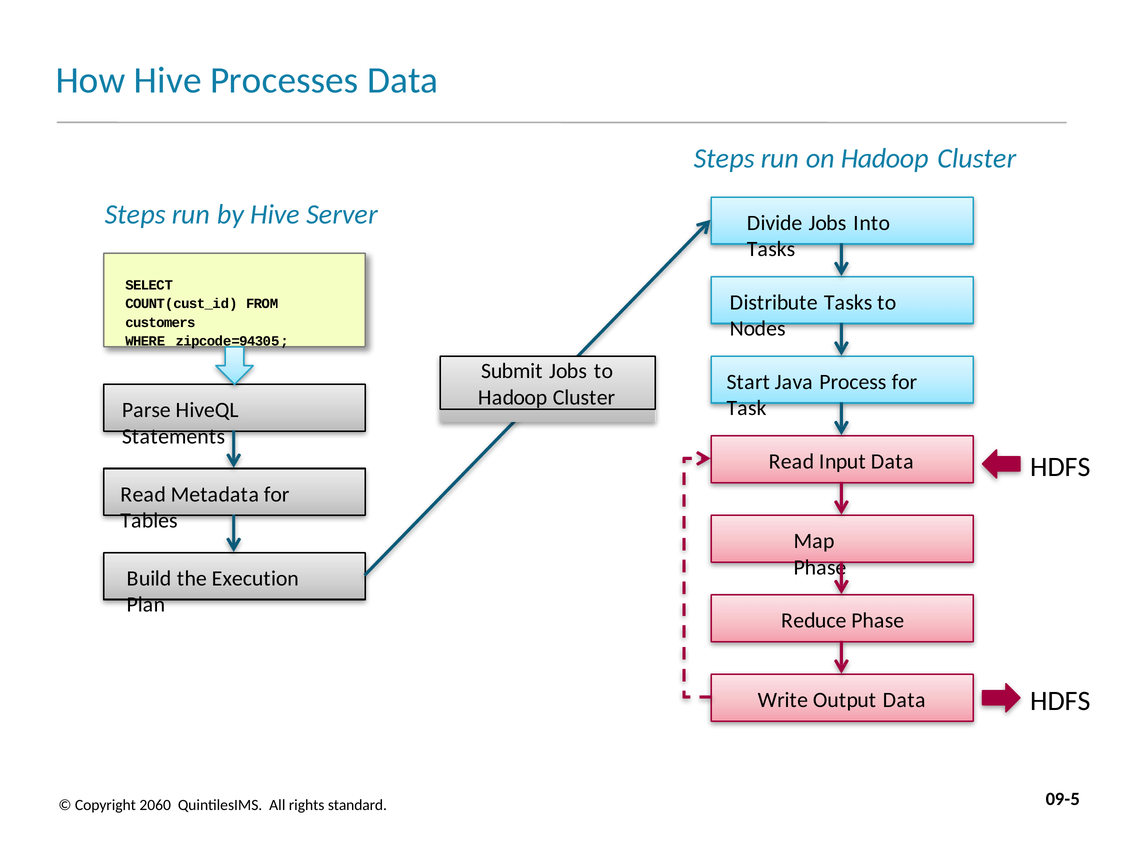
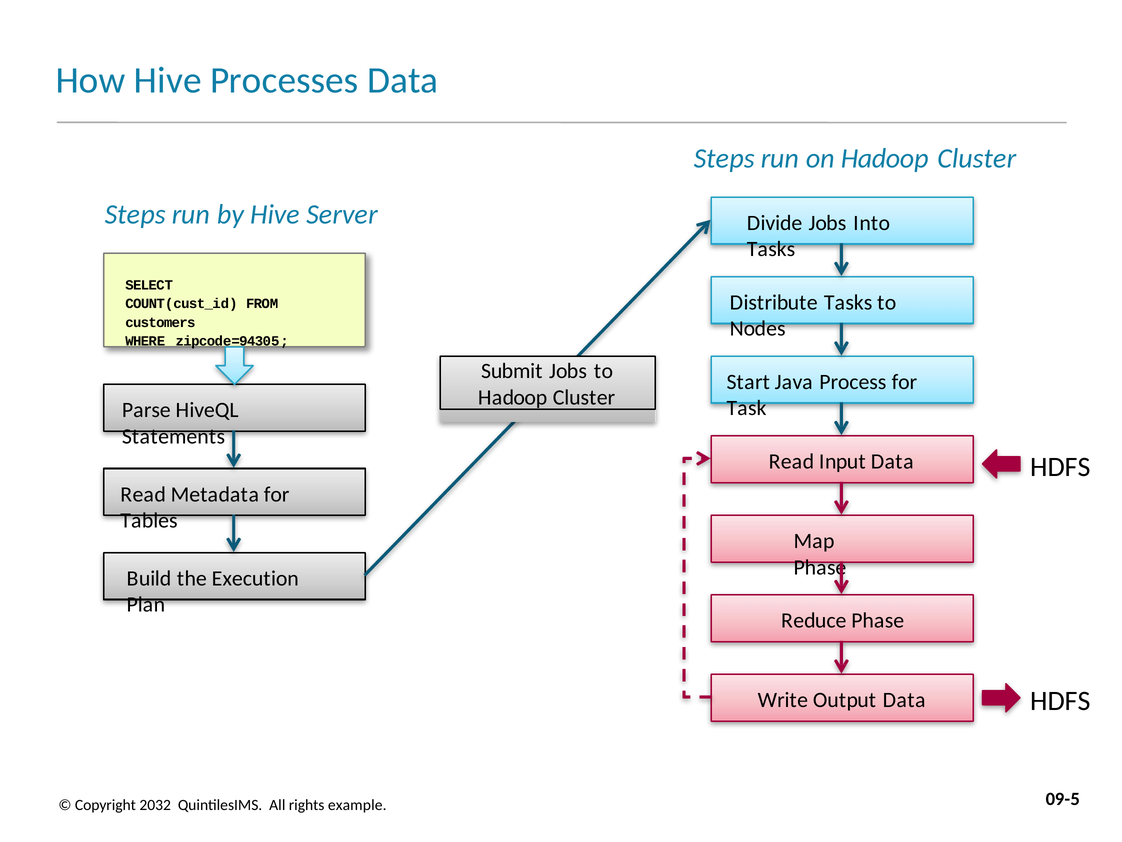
2060: 2060 -> 2032 (155, 805)
standard: standard -> example (357, 805)
